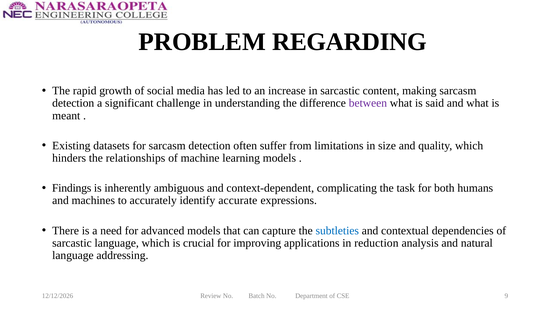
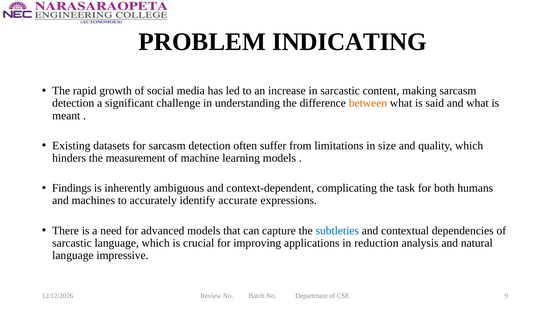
REGARDING: REGARDING -> INDICATING (349, 42)
between colour: purple -> orange (368, 103)
relationships: relationships -> measurement (136, 158)
addressing: addressing -> impressive (122, 255)
